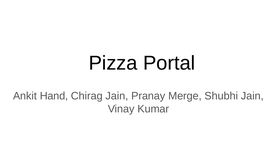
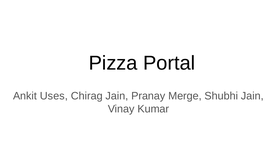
Hand: Hand -> Uses (54, 96)
